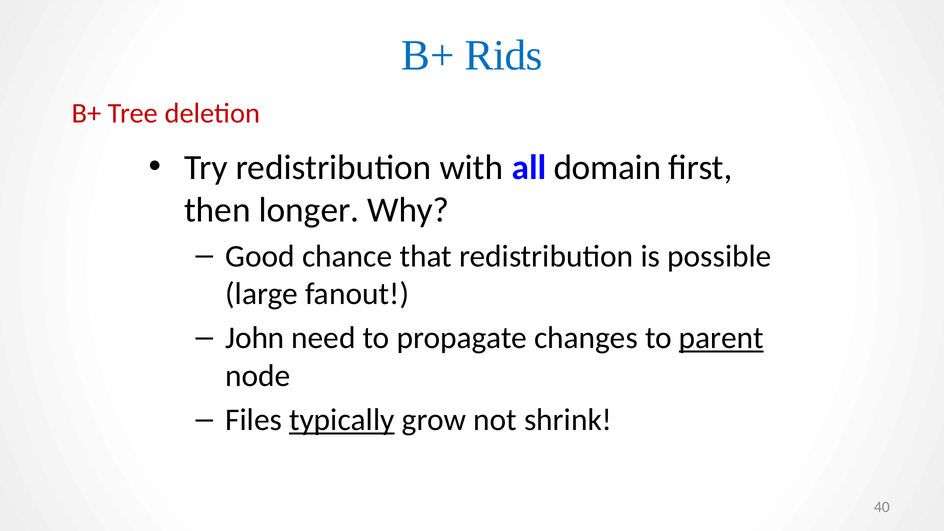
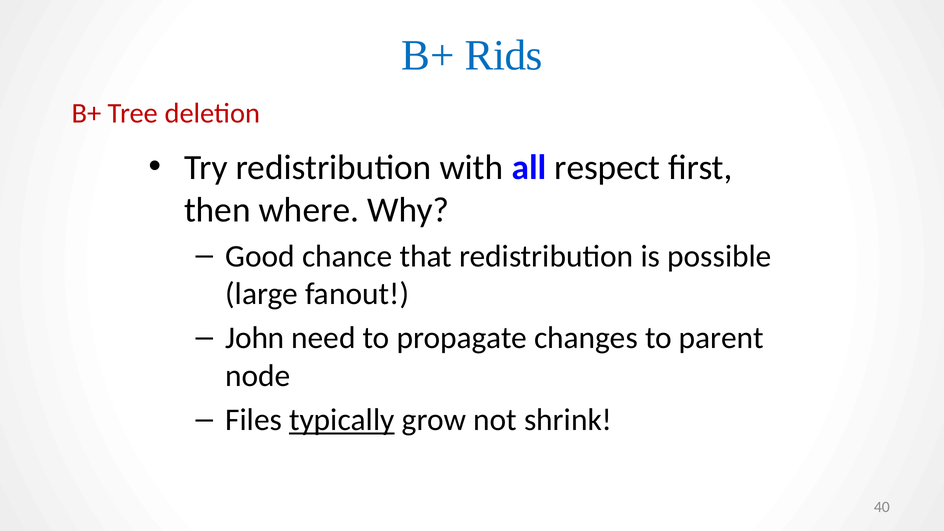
domain: domain -> respect (607, 168)
longer: longer -> where (309, 210)
parent underline: present -> none (721, 338)
